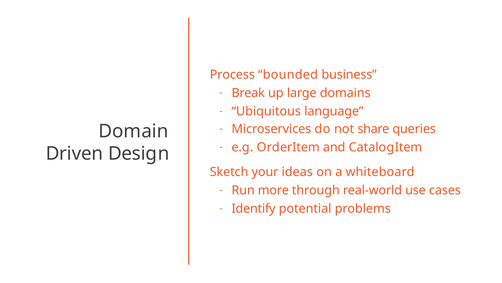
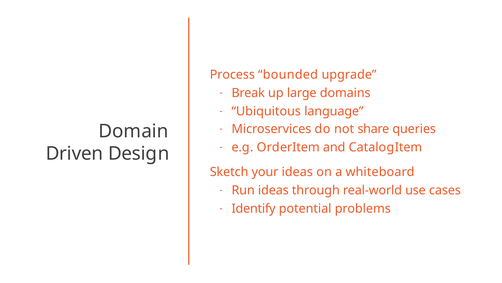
business: business -> upgrade (349, 74)
Run more: more -> ideas (273, 190)
